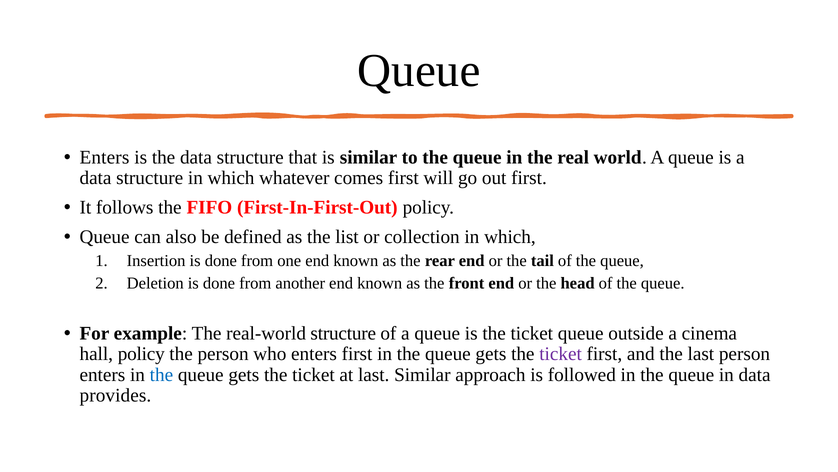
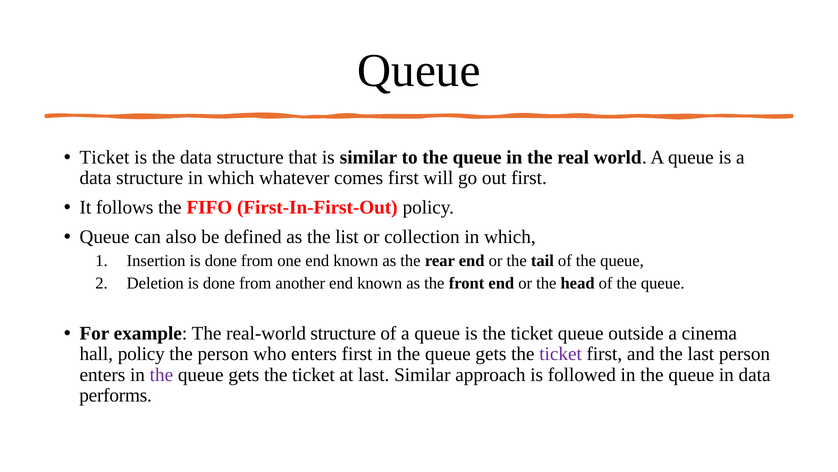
Enters: Enters -> Ticket (104, 157)
the colour: blue -> purple (161, 374)
provides: provides -> performs (116, 395)
